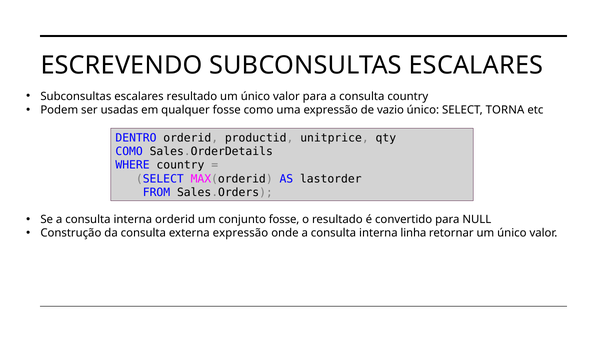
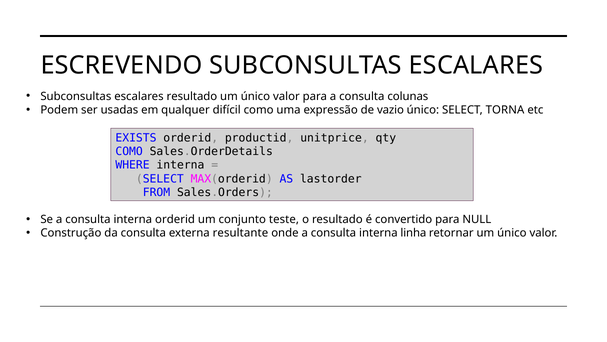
consulta country: country -> colunas (408, 96)
qualquer fosse: fosse -> difícil (227, 110)
DENTRO: DENTRO -> EXISTS (136, 138)
WHERE country: country -> interna (180, 165)
conjunto fosse: fosse -> teste (284, 219)
externa expressão: expressão -> resultante (240, 233)
